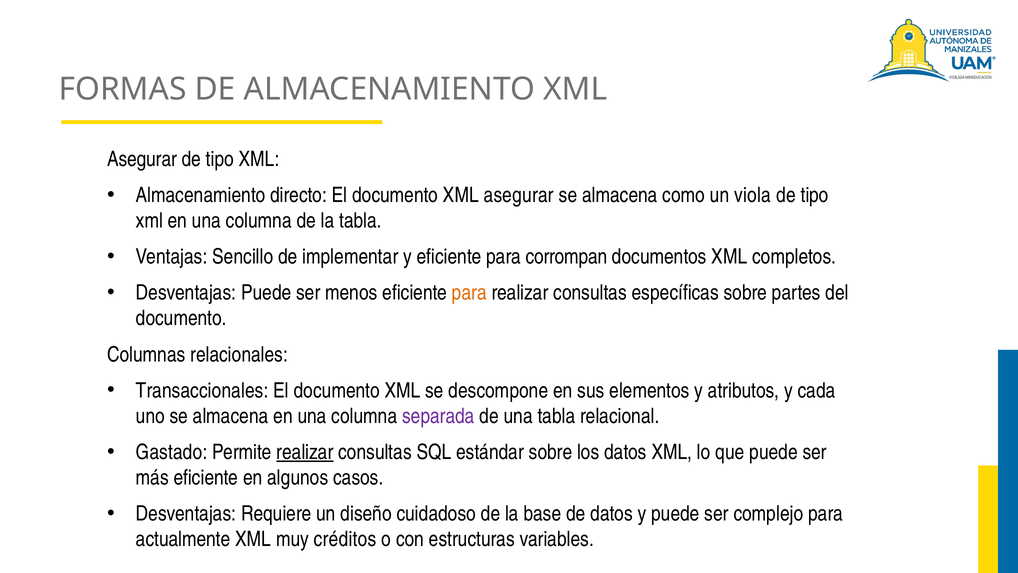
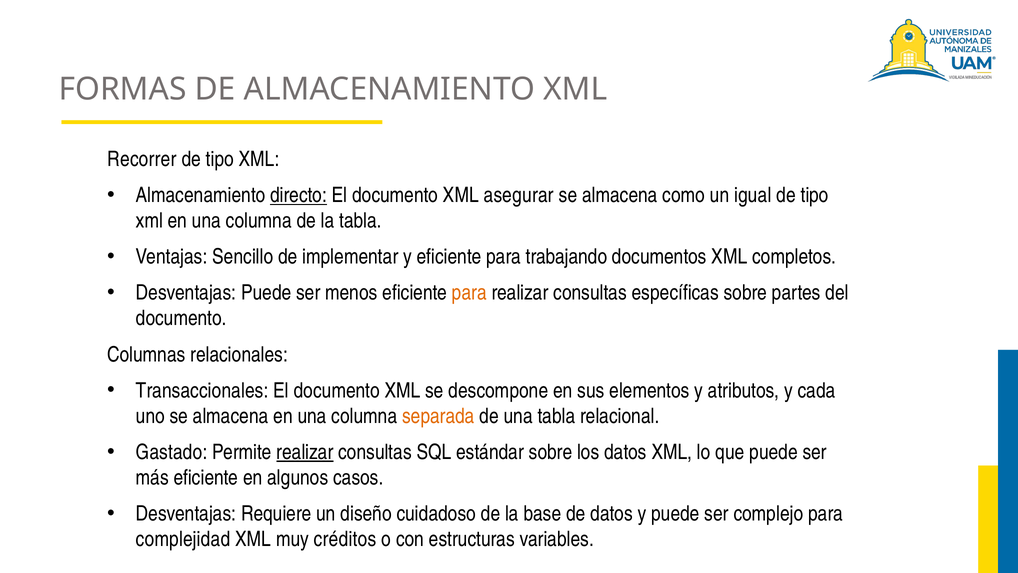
Asegurar: Asegurar -> Recorrer (142, 159)
directo underline: none -> present (299, 195)
viola: viola -> igual (753, 195)
corrompan: corrompan -> trabajando (566, 257)
separada colour: purple -> orange (438, 416)
actualmente: actualmente -> complejidad (183, 539)
